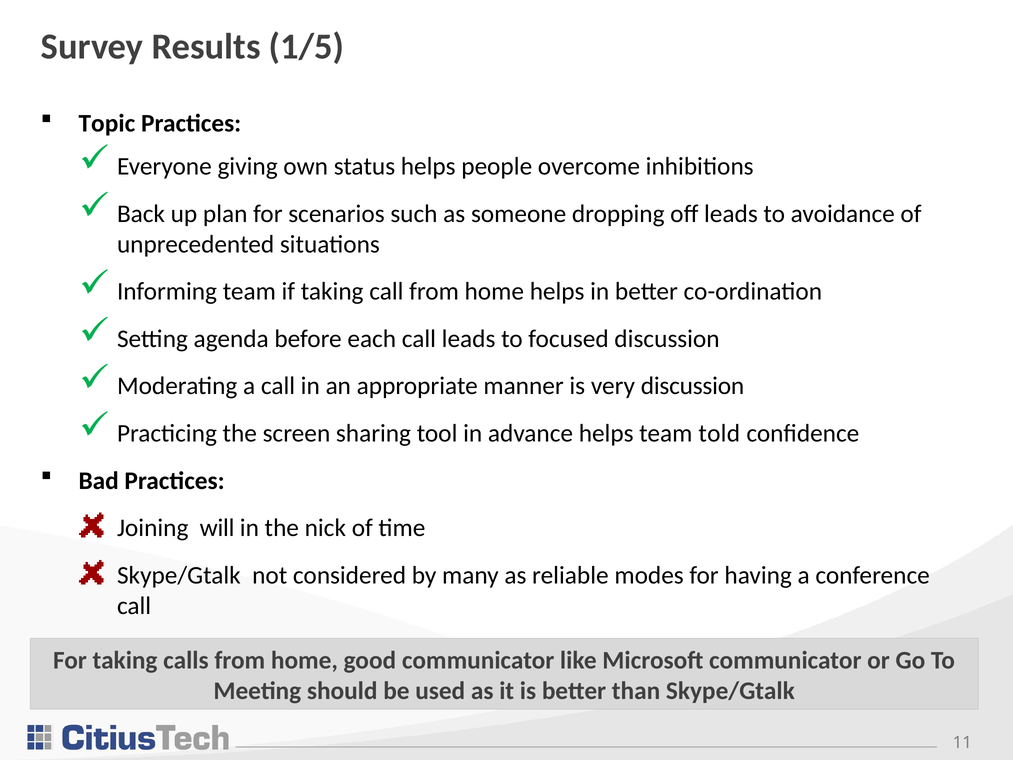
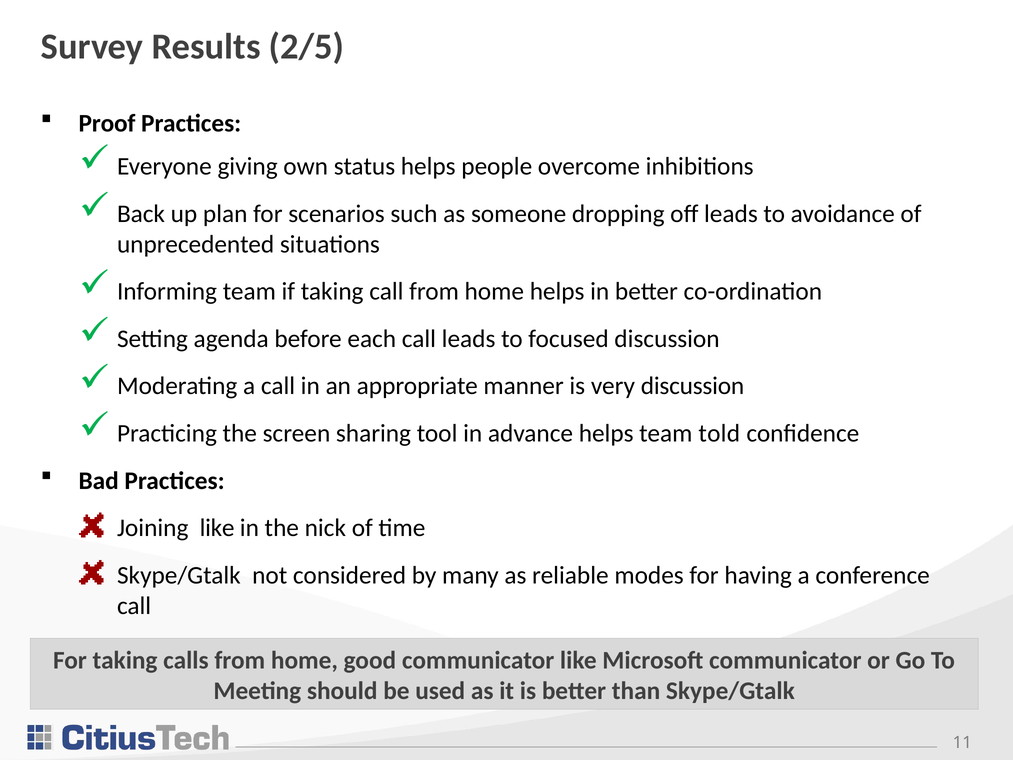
1/5: 1/5 -> 2/5 (307, 47)
Topic: Topic -> Proof (107, 123)
Joining will: will -> like (217, 528)
